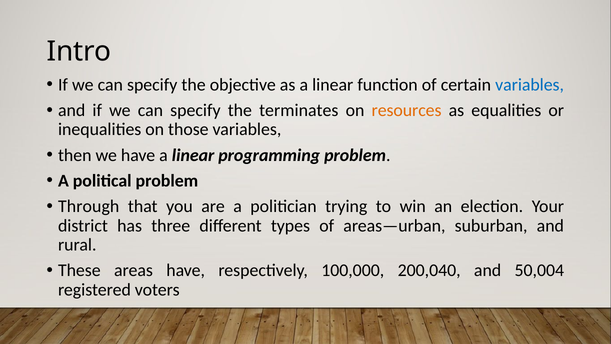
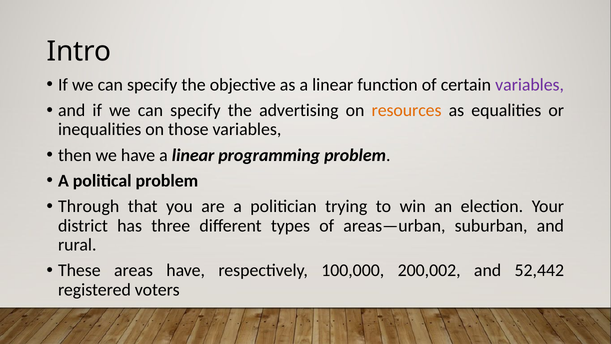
variables colour: blue -> purple (530, 85)
terminates: terminates -> advertising (299, 110)
200,040: 200,040 -> 200,002 (429, 270)
50,004: 50,004 -> 52,442 (539, 270)
